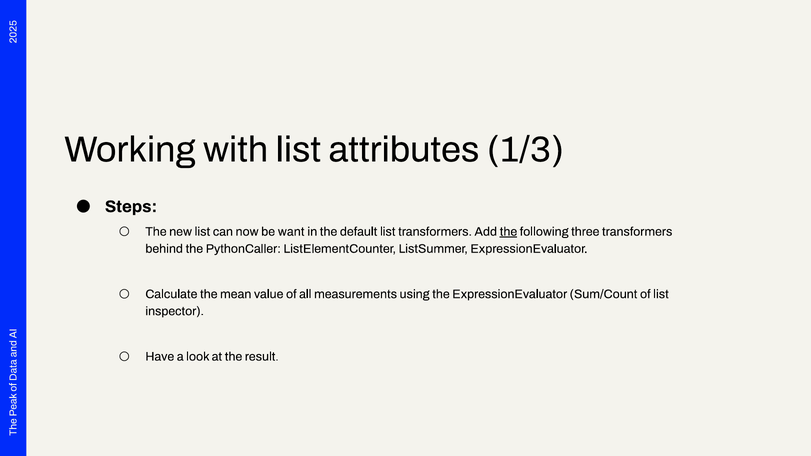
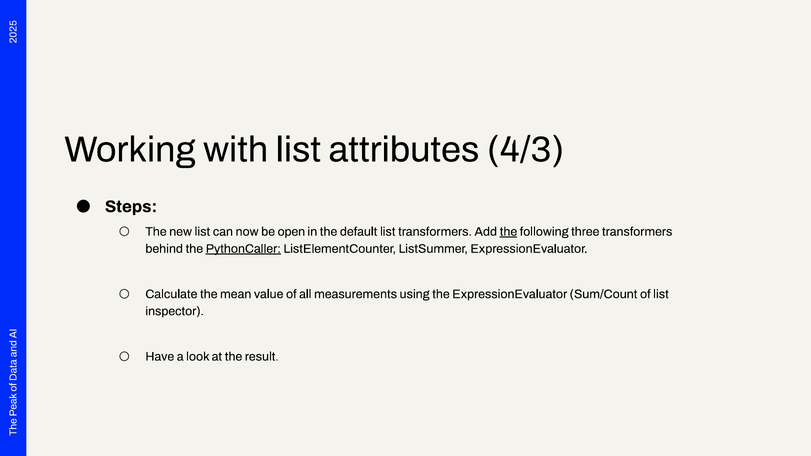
1/3: 1/3 -> 4/3 (526, 150)
want: want -> open (291, 232)
PythonCaller underline: none -> present (243, 249)
